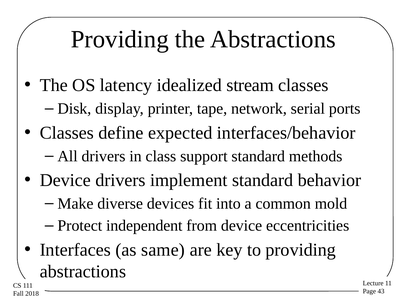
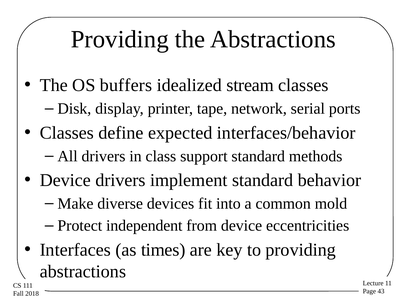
latency: latency -> buffers (126, 85)
same: same -> times (163, 250)
